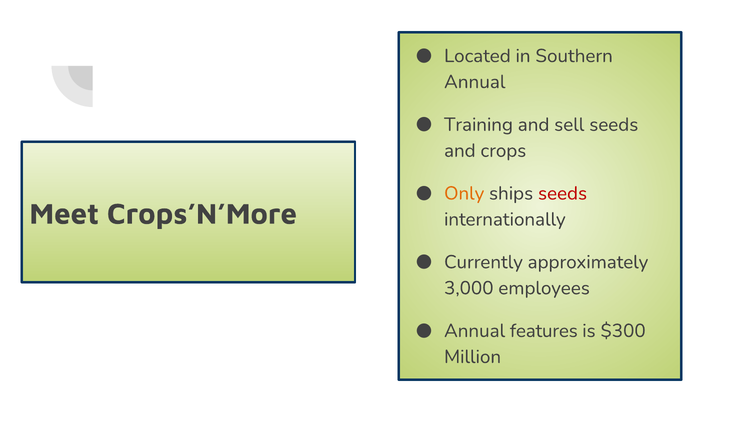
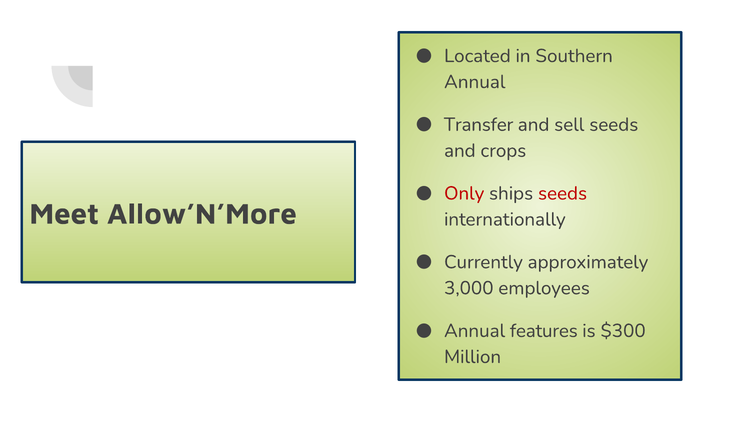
Training: Training -> Transfer (479, 124)
Only colour: orange -> red (464, 193)
Crops’N’More: Crops’N’More -> Allow’N’More (202, 214)
